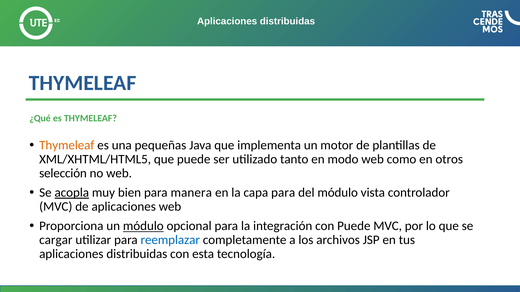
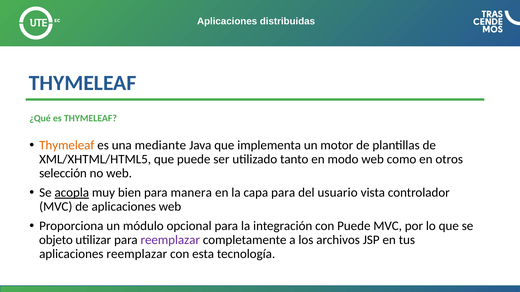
pequeñas: pequeñas -> mediante (160, 145)
del módulo: módulo -> usuario (338, 193)
módulo underline: present -> none (143, 226)
cargar: cargar -> objeto (56, 240)
reemplazar colour: blue -> purple (170, 240)
distribuidas: distribuidas -> reemplazar (137, 254)
